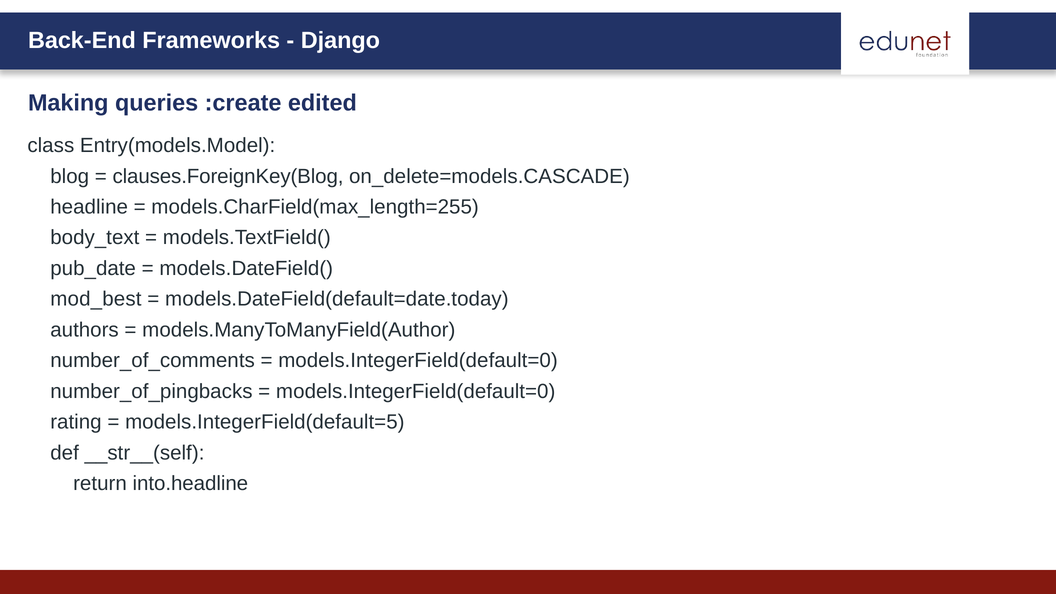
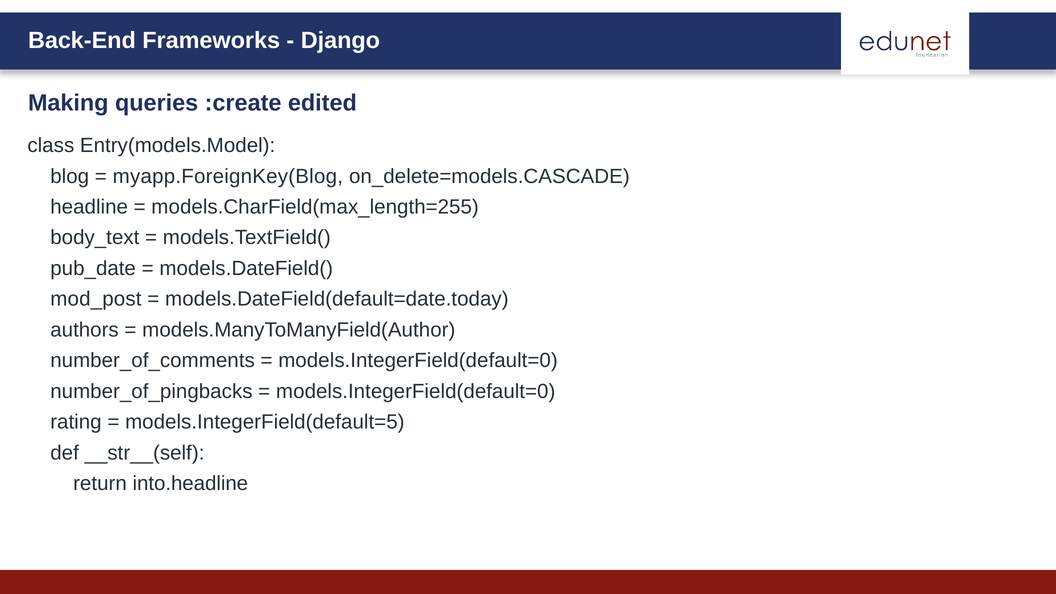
clauses.ForeignKey(Blog: clauses.ForeignKey(Blog -> myapp.ForeignKey(Blog (228, 176)
mod_best: mod_best -> mod_post (96, 299)
